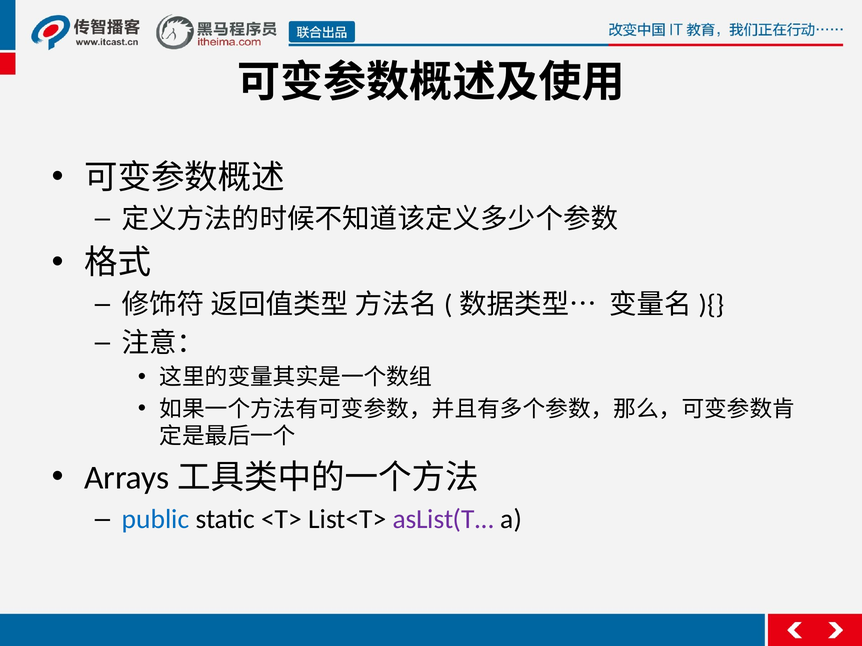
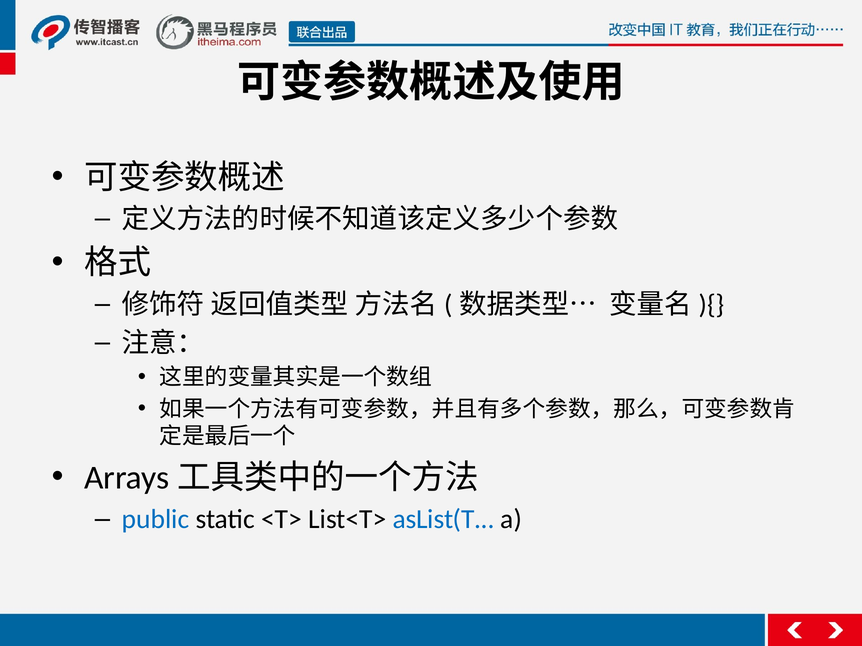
asList(T colour: purple -> blue (444, 520)
